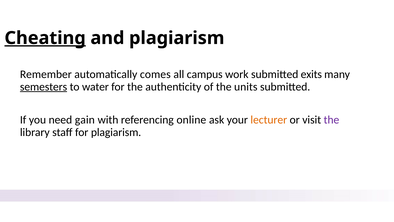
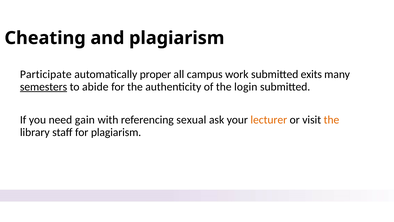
Cheating underline: present -> none (45, 38)
Remember: Remember -> Participate (46, 74)
comes: comes -> proper (155, 74)
water: water -> abide (95, 87)
units: units -> login (246, 87)
online: online -> sexual (191, 120)
the colour: purple -> orange (331, 120)
